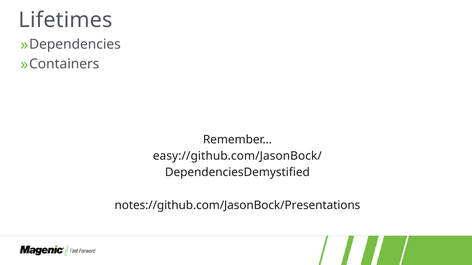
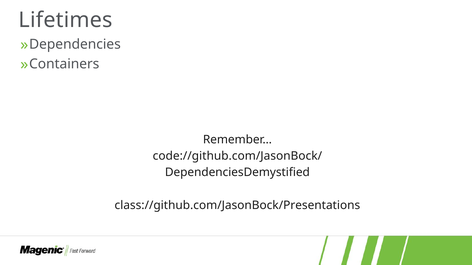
easy://github.com/JasonBock/: easy://github.com/JasonBock/ -> code://github.com/JasonBock/ (237, 156)
notes://github.com/JasonBock/Presentations: notes://github.com/JasonBock/Presentations -> class://github.com/JasonBock/Presentations (237, 206)
